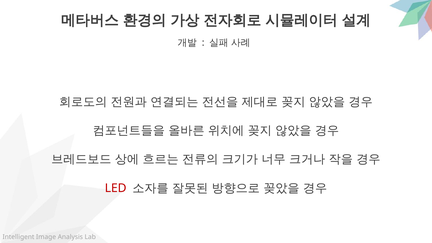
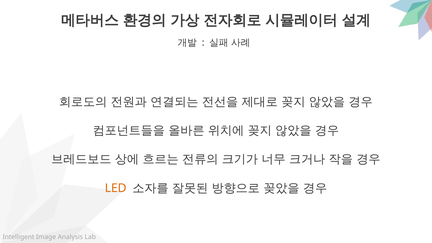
LED colour: red -> orange (116, 188)
